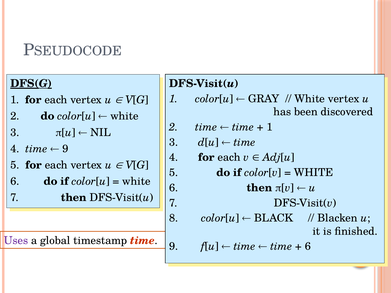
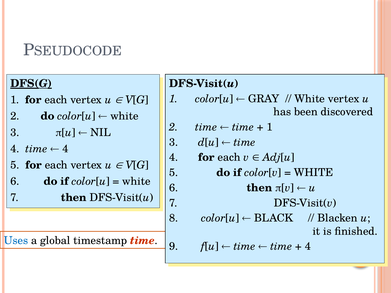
9: 9 -> 4 (65, 149)
Uses colour: purple -> blue (16, 241)
6: 6 -> 4 (308, 247)
